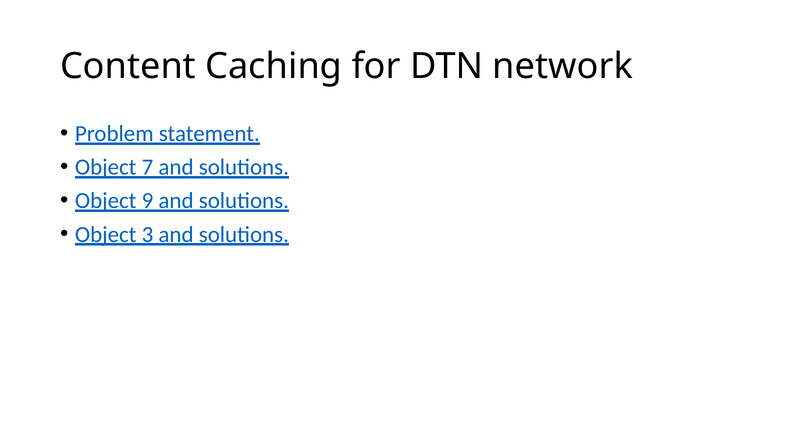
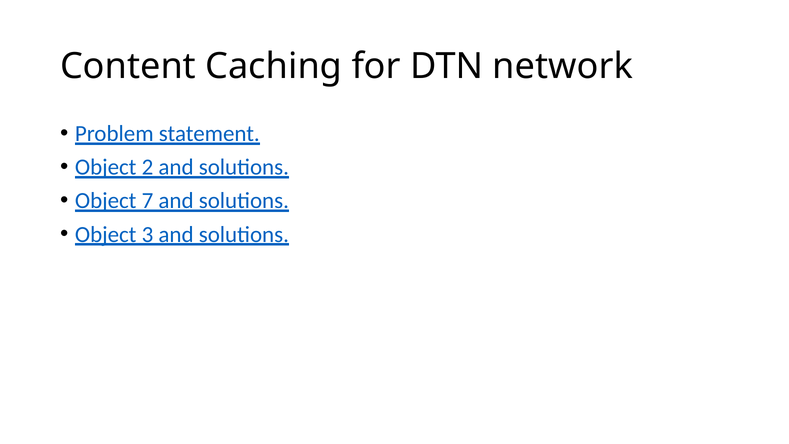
7: 7 -> 2 (147, 167)
9: 9 -> 7 (147, 201)
